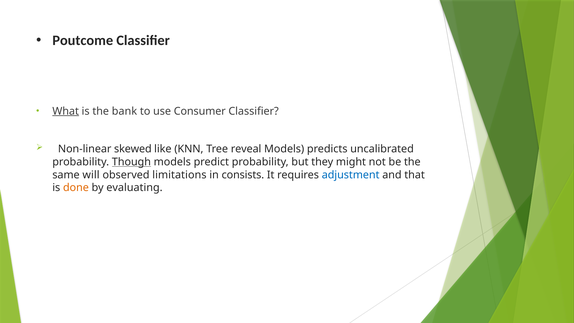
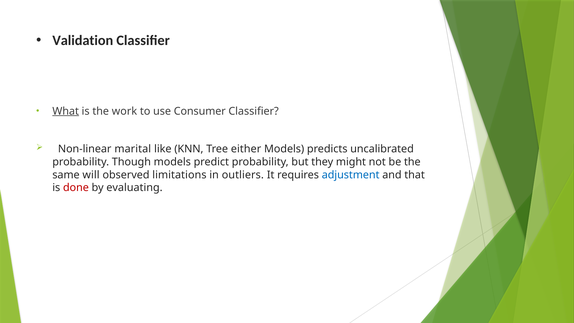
Poutcome: Poutcome -> Validation (83, 40)
bank: bank -> work (124, 111)
skewed: skewed -> marital (133, 149)
reveal: reveal -> either (246, 149)
Though underline: present -> none (131, 162)
consists: consists -> outliers (243, 175)
done colour: orange -> red (76, 188)
